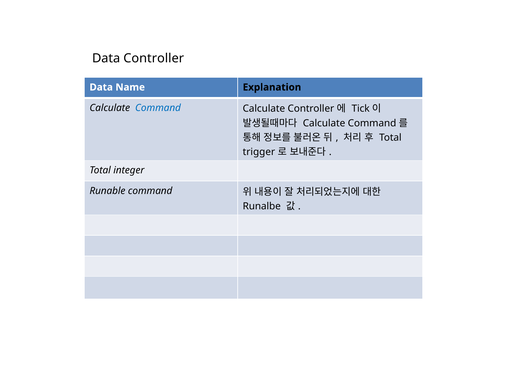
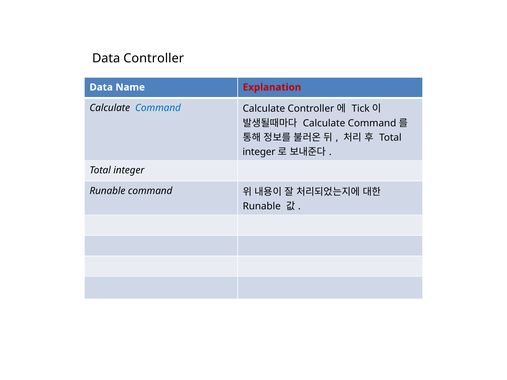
Explanation colour: black -> red (272, 87)
trigger: trigger -> integer (259, 152)
Runalbe: Runalbe -> Runable (262, 206)
